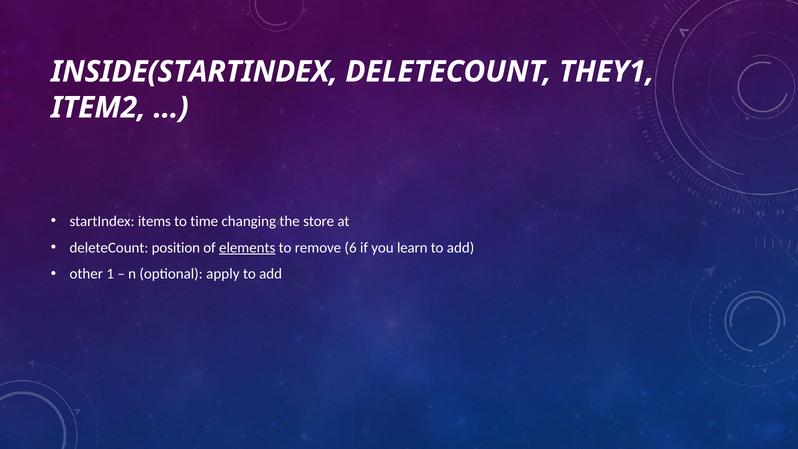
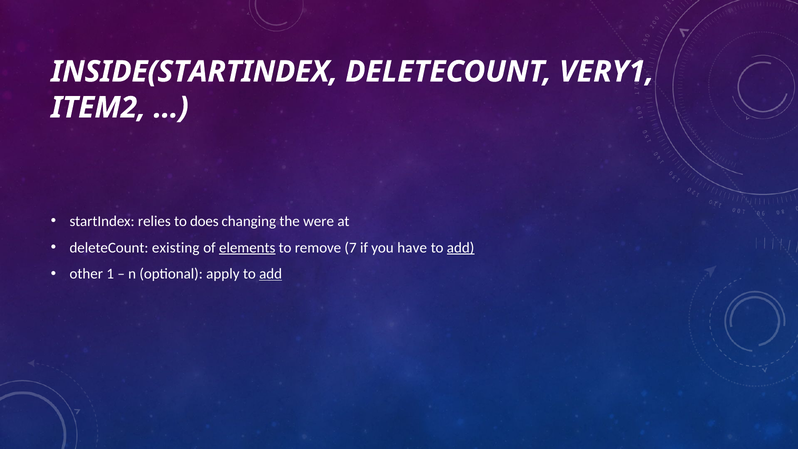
THEY1: THEY1 -> VERY1 (606, 72)
items: items -> relies (154, 221)
time: time -> does (204, 221)
store: store -> were (319, 221)
position: position -> existing (176, 248)
6: 6 -> 7 (351, 248)
learn: learn -> have (412, 248)
add underline: none -> present (461, 248)
add underline: none -> present (271, 274)
